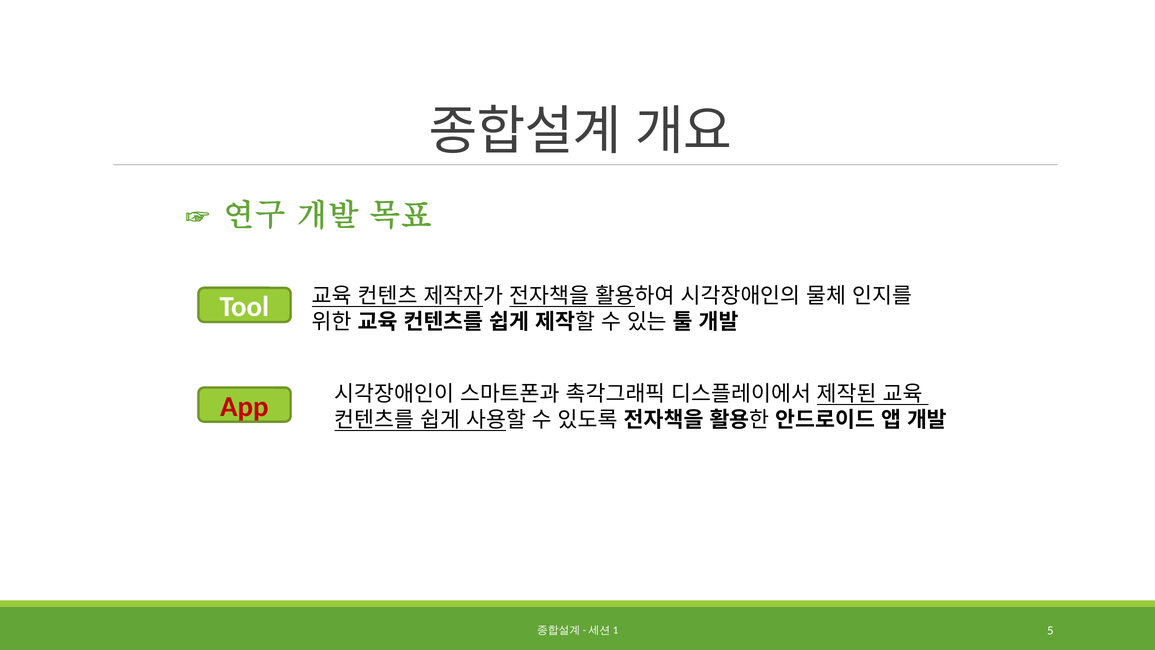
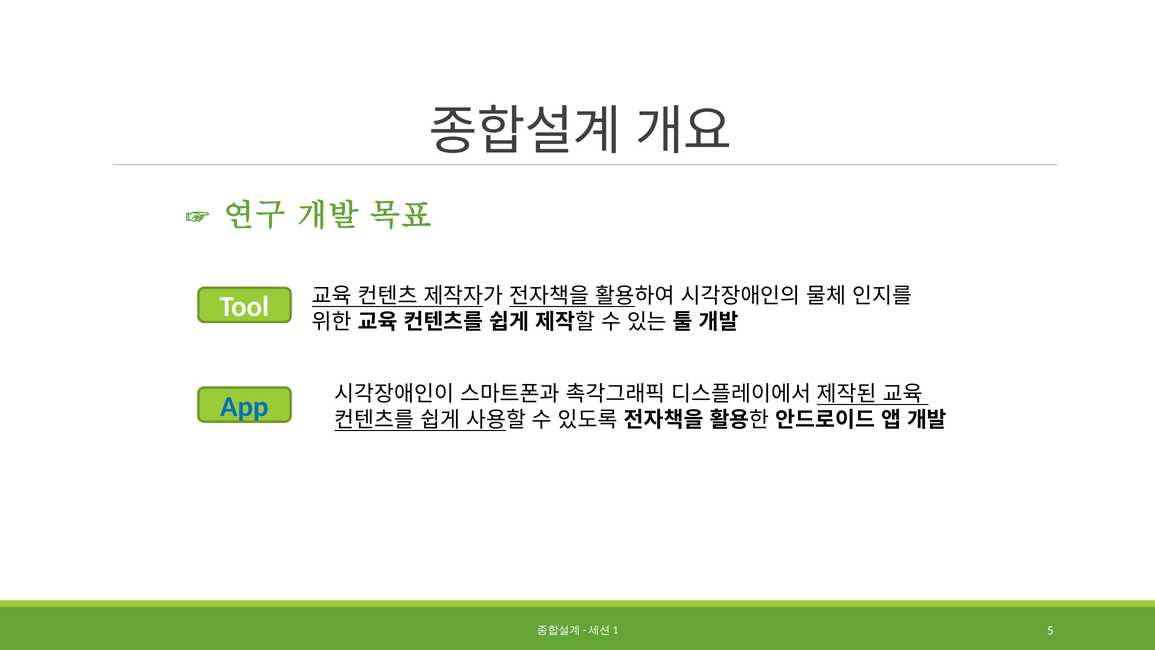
App colour: red -> blue (245, 406)
